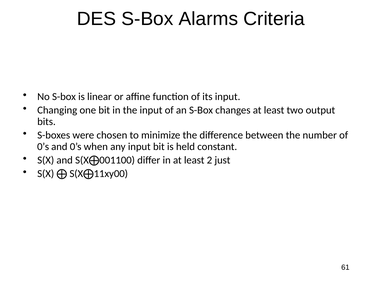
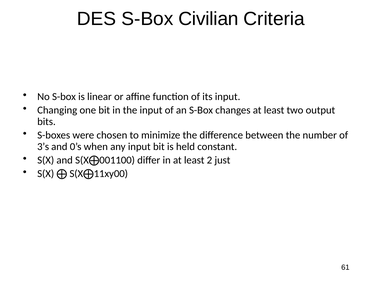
Alarms: Alarms -> Civilian (208, 19)
0’s: 0’s -> 3’s (43, 147)
